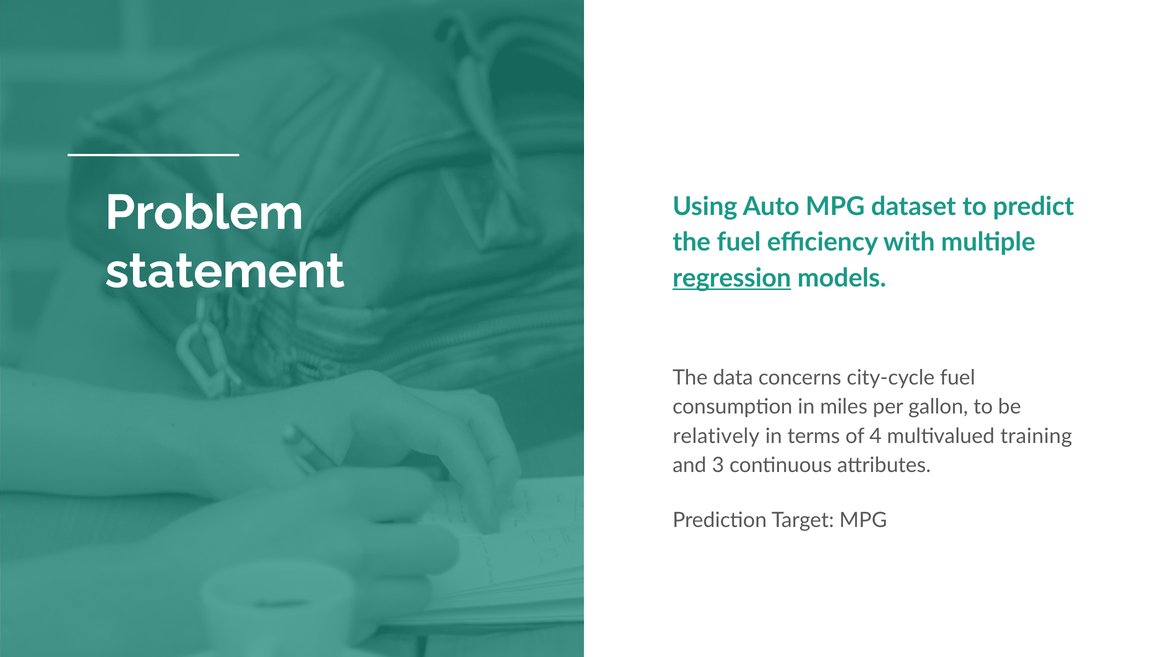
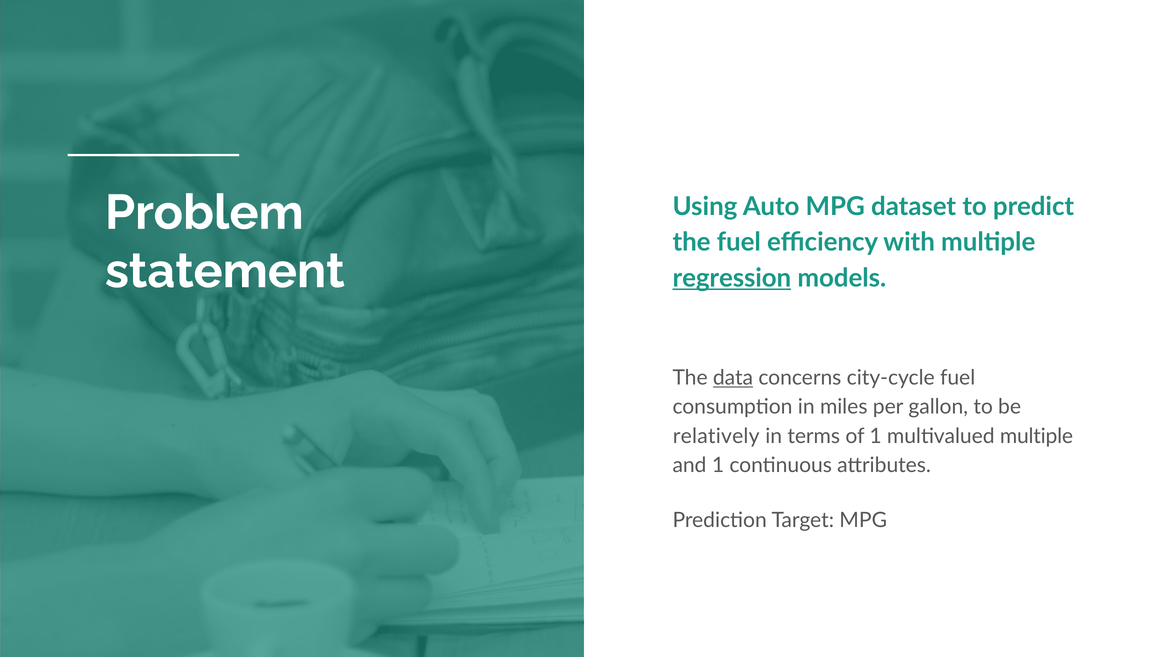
data underline: none -> present (733, 378)
of 4: 4 -> 1 (876, 436)
multivalued training: training -> multiple (1036, 436)
and 3: 3 -> 1 (718, 465)
